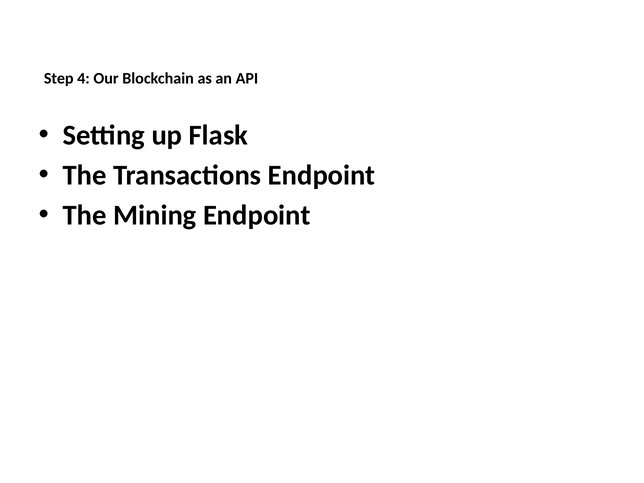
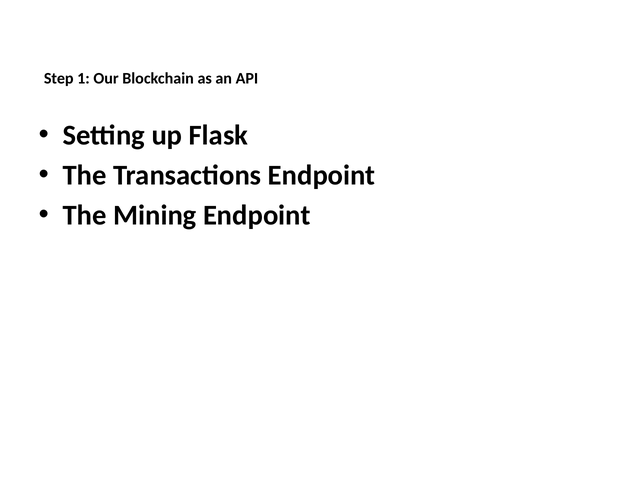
4: 4 -> 1 (83, 78)
